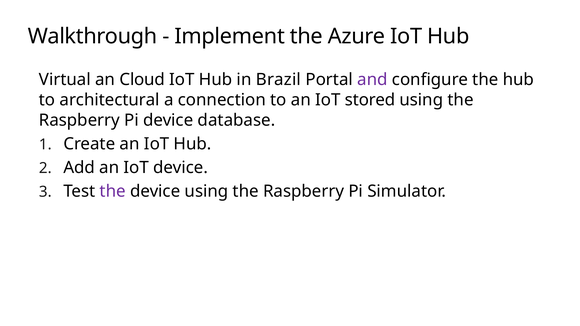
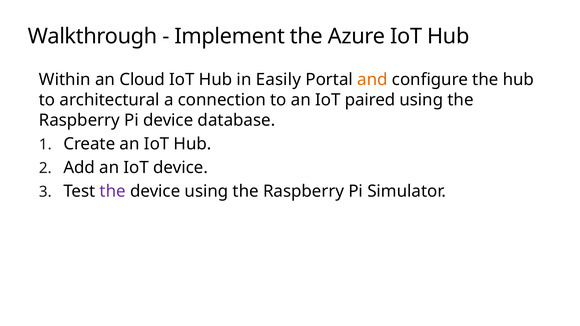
Virtual: Virtual -> Within (65, 80)
Brazil: Brazil -> Easily (278, 80)
and colour: purple -> orange (372, 80)
stored: stored -> paired (370, 100)
